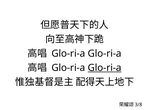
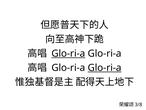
Glo-ri-a underline: none -> present (68, 53)
